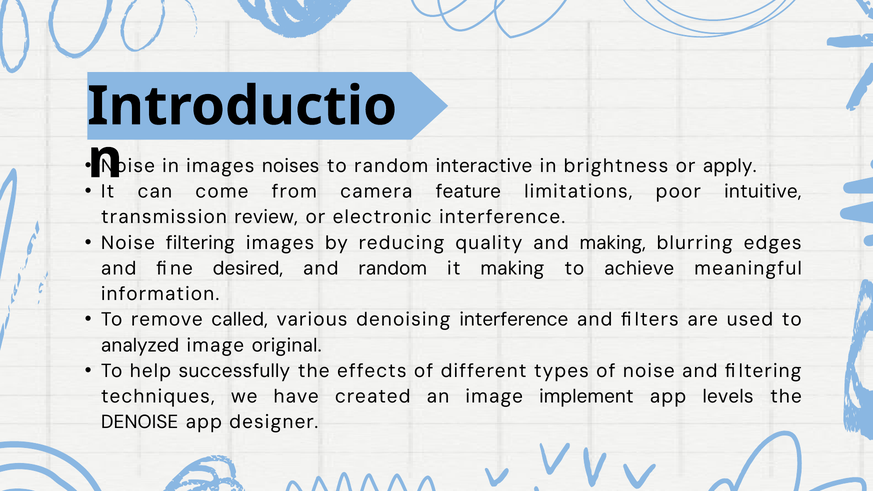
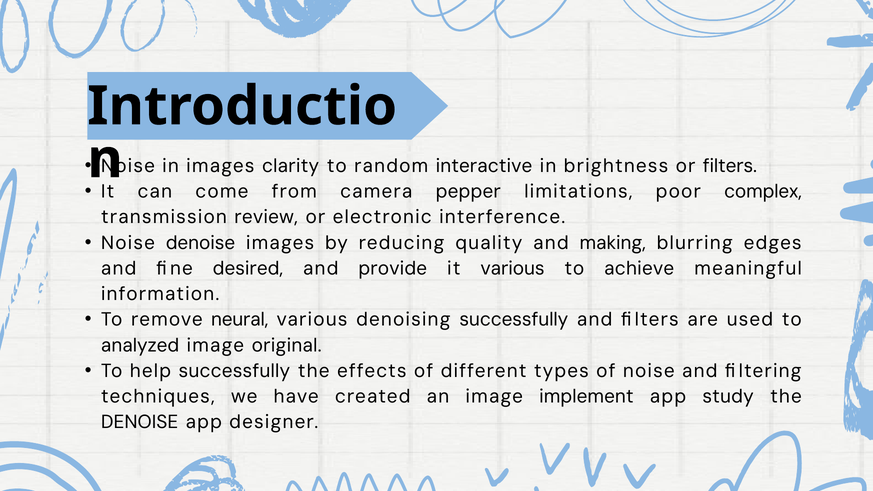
noises: noises -> clarity (291, 166)
or apply: apply -> filters (730, 166)
feature: feature -> pepper (468, 192)
intuitive: intuitive -> complex (763, 192)
Noise filtering: filtering -> denoise (200, 243)
and random: random -> provide (393, 268)
it making: making -> various (512, 268)
called: called -> neural (240, 320)
denoising interference: interference -> successfully (514, 320)
levels: levels -> study (728, 397)
